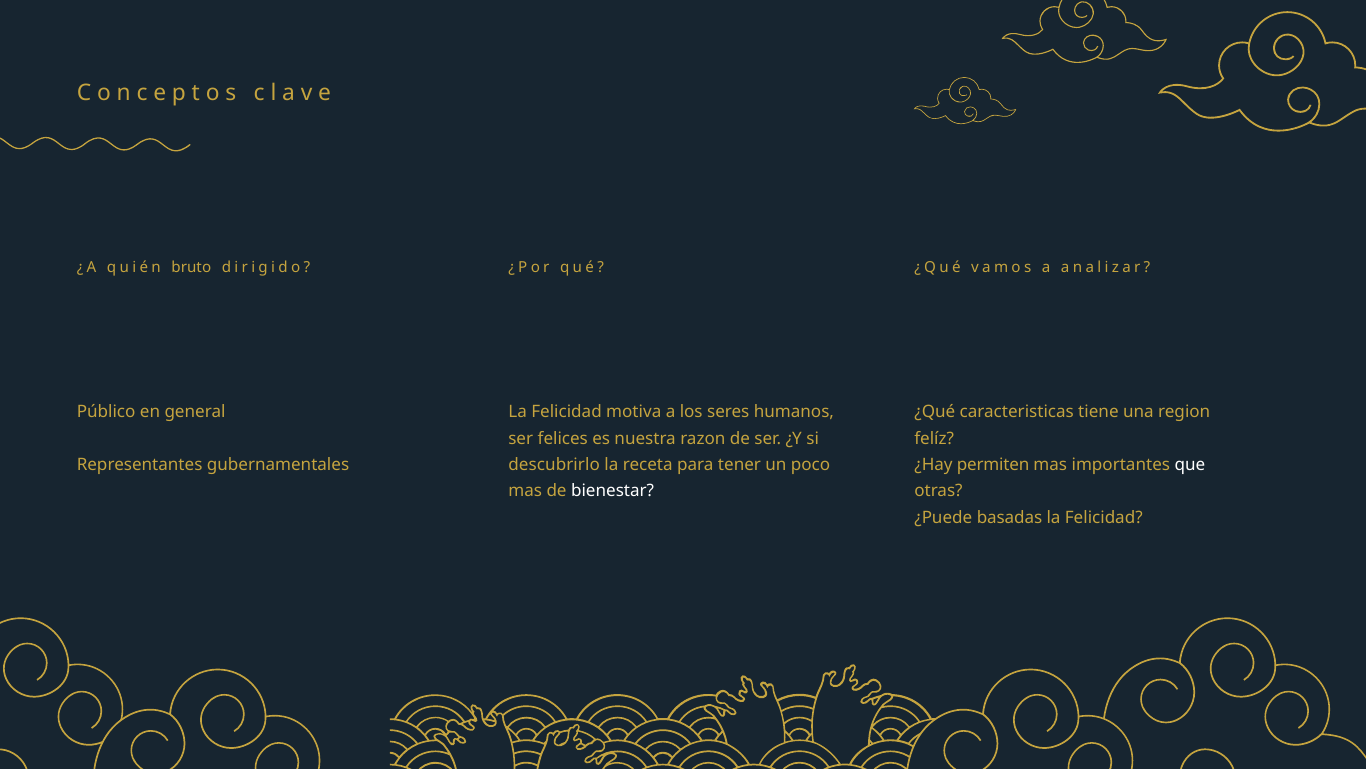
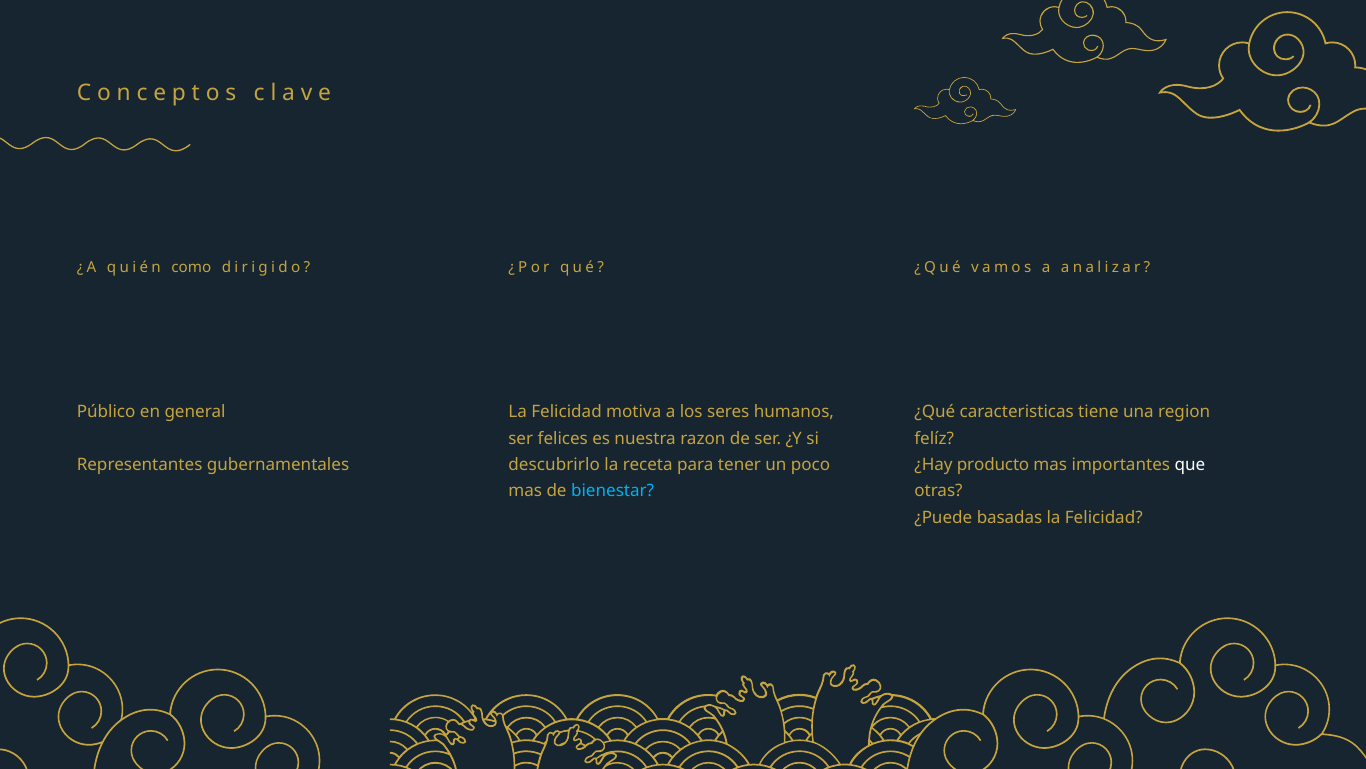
bruto: bruto -> como (191, 267)
permiten: permiten -> producto (993, 464)
bienestar colour: white -> light blue (613, 491)
